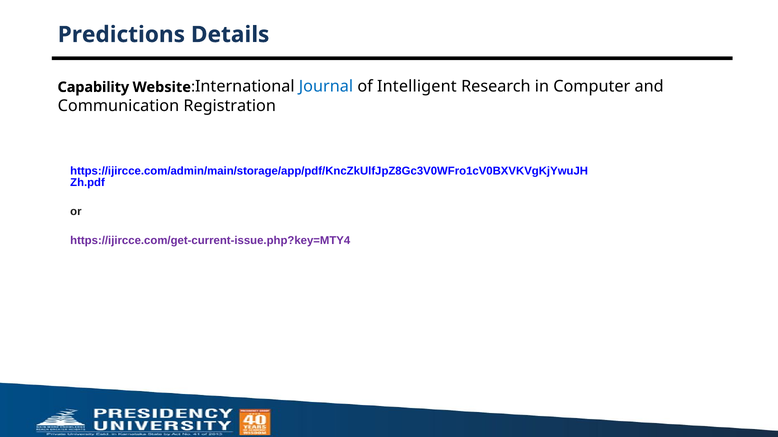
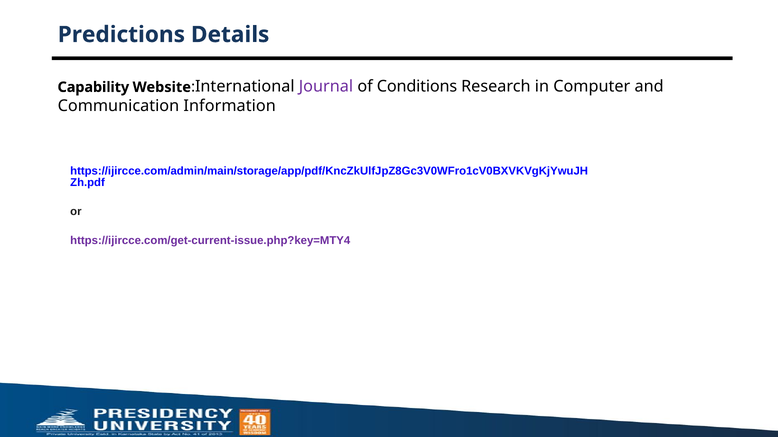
Journal colour: blue -> purple (326, 87)
Intelligent: Intelligent -> Conditions (417, 87)
Registration: Registration -> Information (230, 106)
